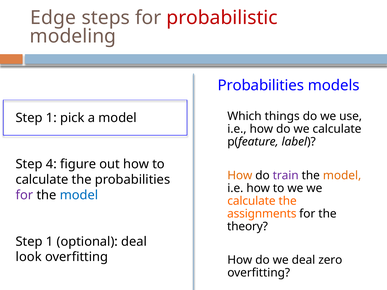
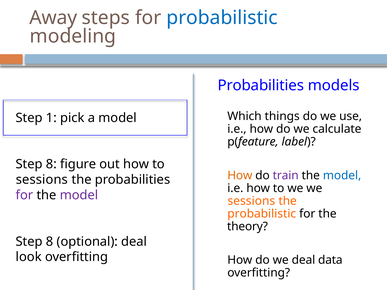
Edge: Edge -> Away (53, 18)
probabilistic colour: red -> blue (222, 18)
4: 4 -> 8 (51, 164)
model colour: orange -> blue (342, 176)
calculate: calculate -> sessions (42, 180)
model colour: blue -> purple (79, 195)
calculate: calculate -> sessions (251, 201)
assignments: assignments -> probabilistic (262, 214)
1: 1 -> 8 (50, 242)
zero: zero -> data (330, 260)
